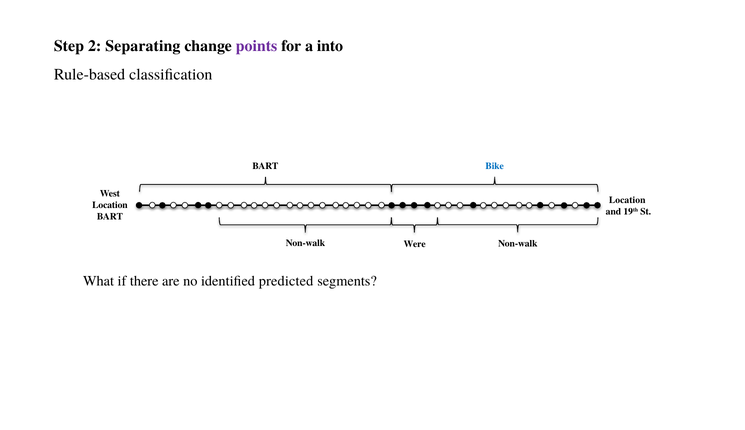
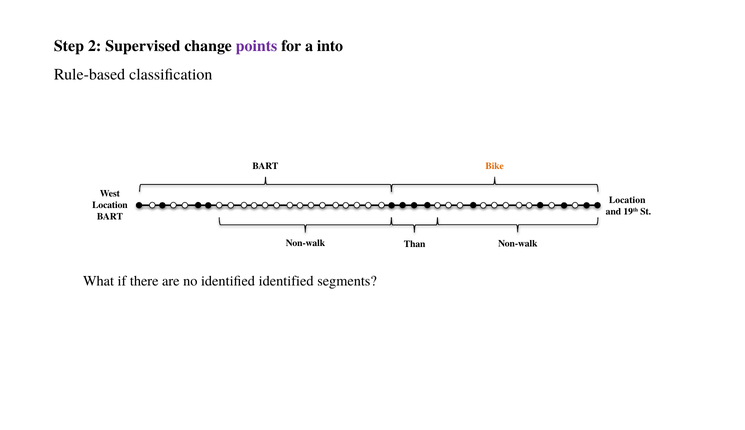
Separating: Separating -> Supervised (143, 46)
Bike colour: blue -> orange (495, 166)
Were: Were -> Than (415, 244)
identified predicted: predicted -> identified (286, 281)
